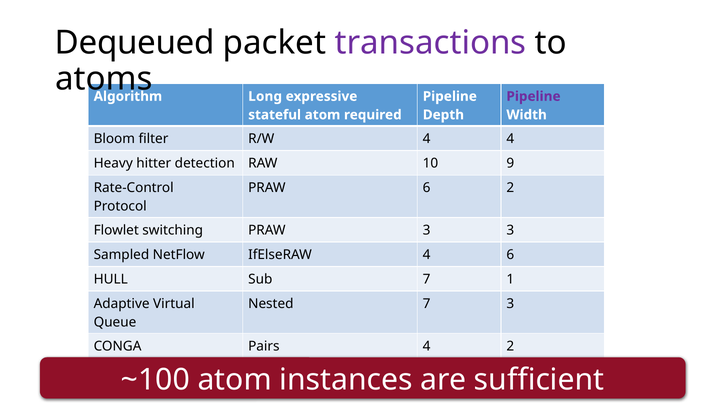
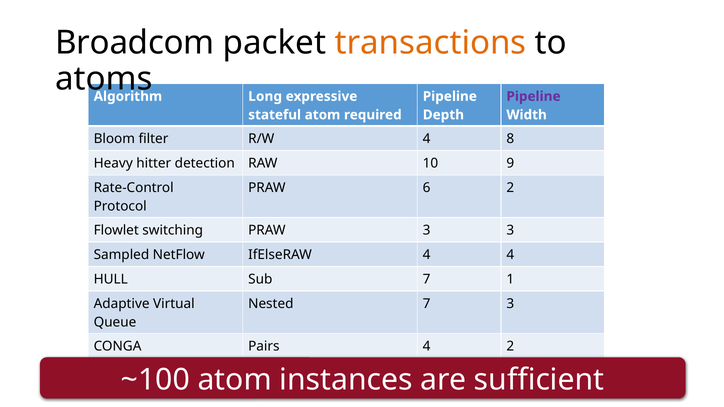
Dequeued: Dequeued -> Broadcom (135, 43)
transactions colour: purple -> orange (431, 43)
4 4: 4 -> 8 (510, 139)
4 6: 6 -> 4 (510, 255)
